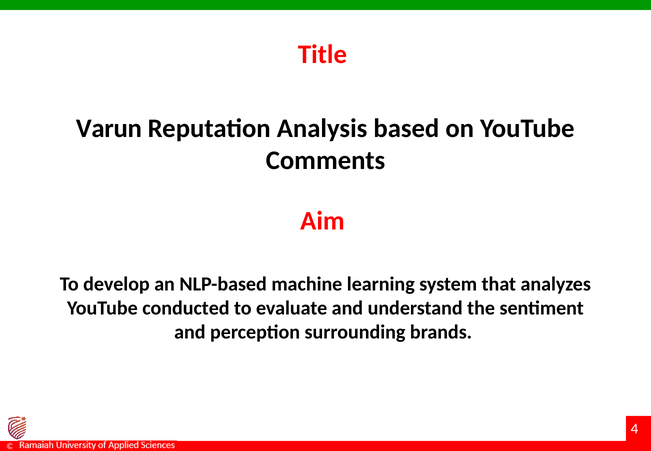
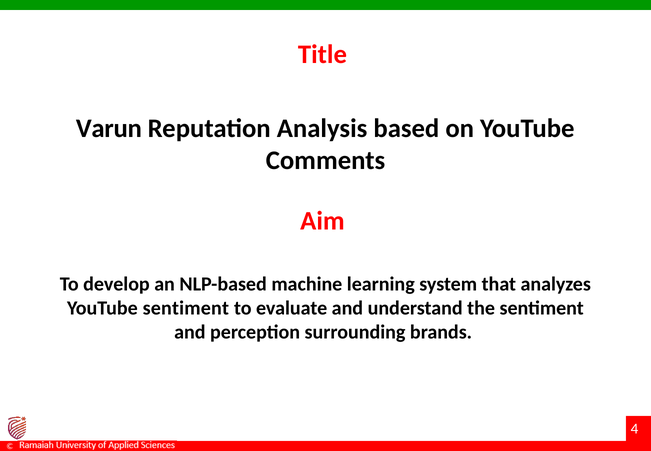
YouTube conducted: conducted -> sentiment (186, 308)
